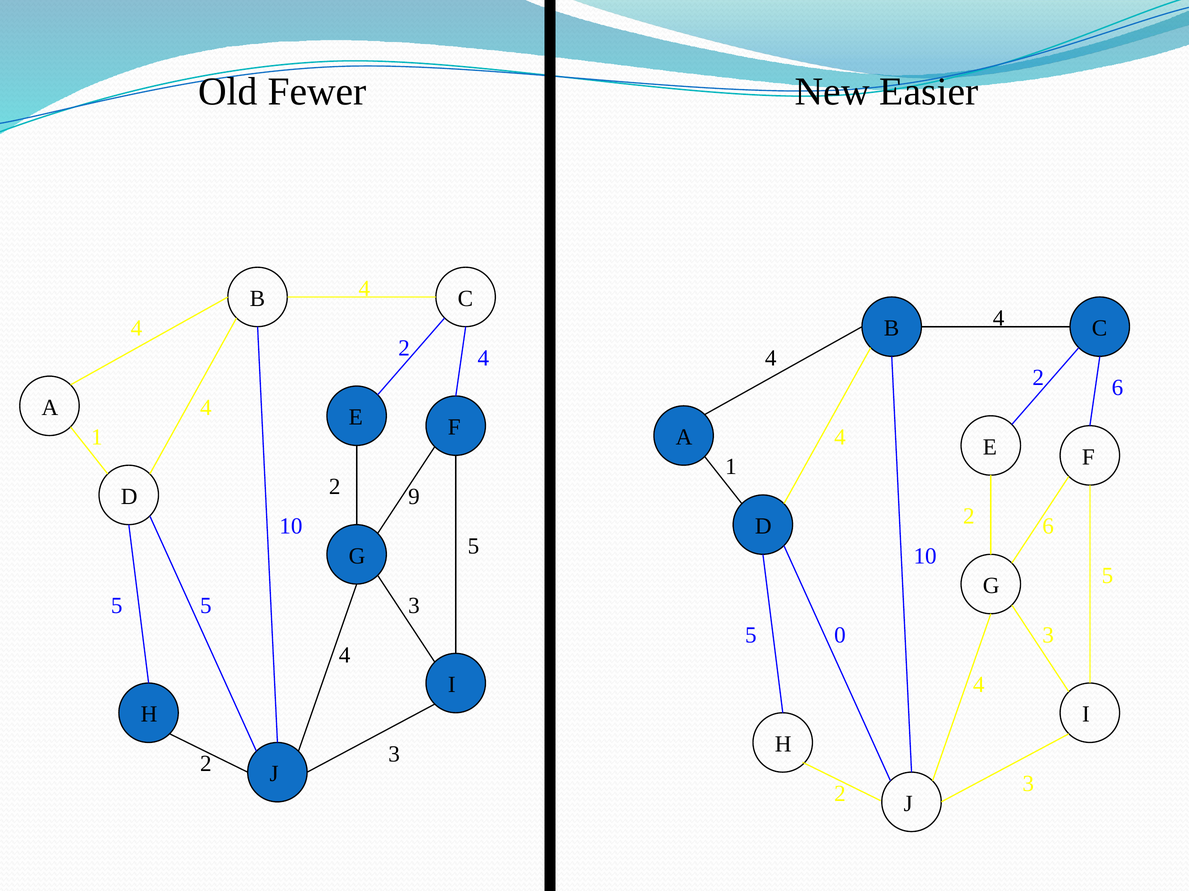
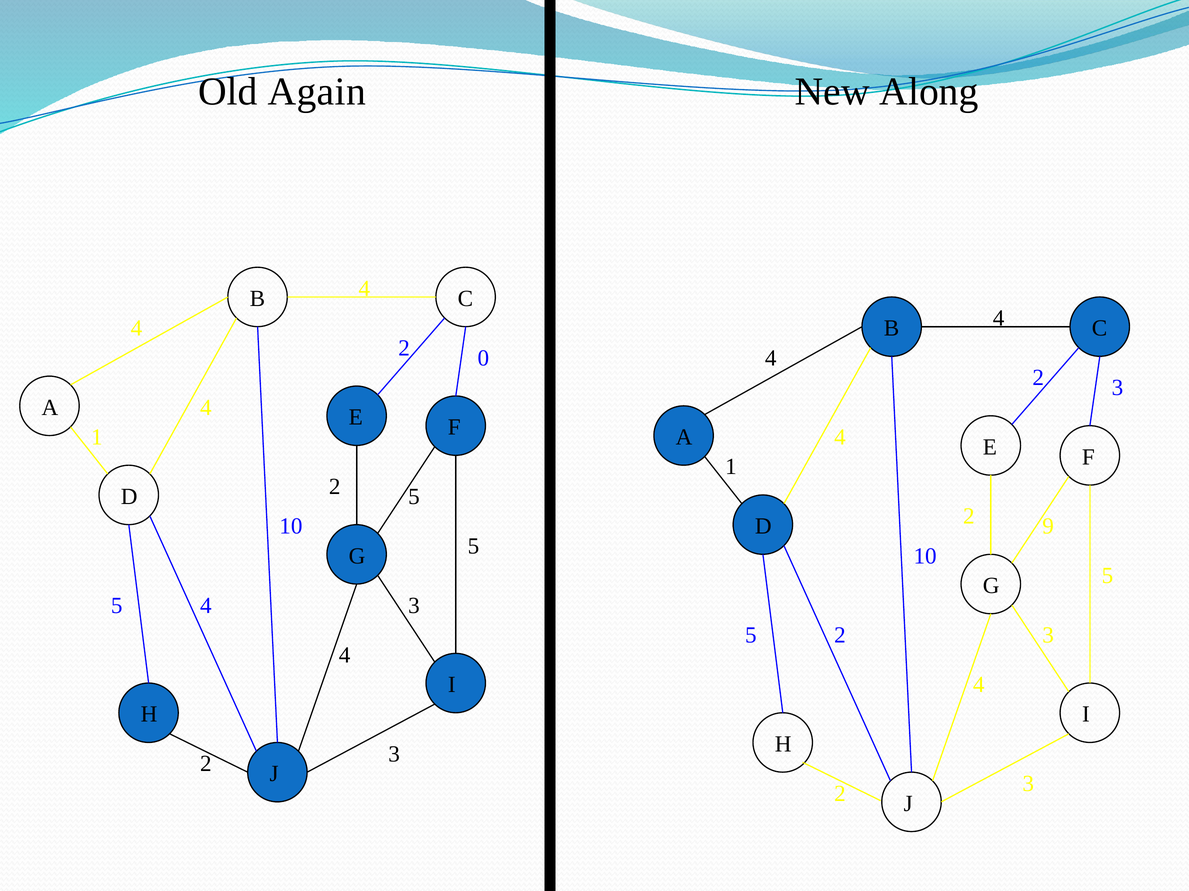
Fewer: Fewer -> Again (317, 92)
Easier: Easier -> Along (929, 92)
2 4: 4 -> 0 (483, 358)
6: 6 -> 3 (1117, 388)
9: 9 -> 5 (414, 497)
6: 6 -> 9 (1048, 527)
5 5: 5 -> 4 (206, 606)
0: 0 -> 2 (840, 636)
